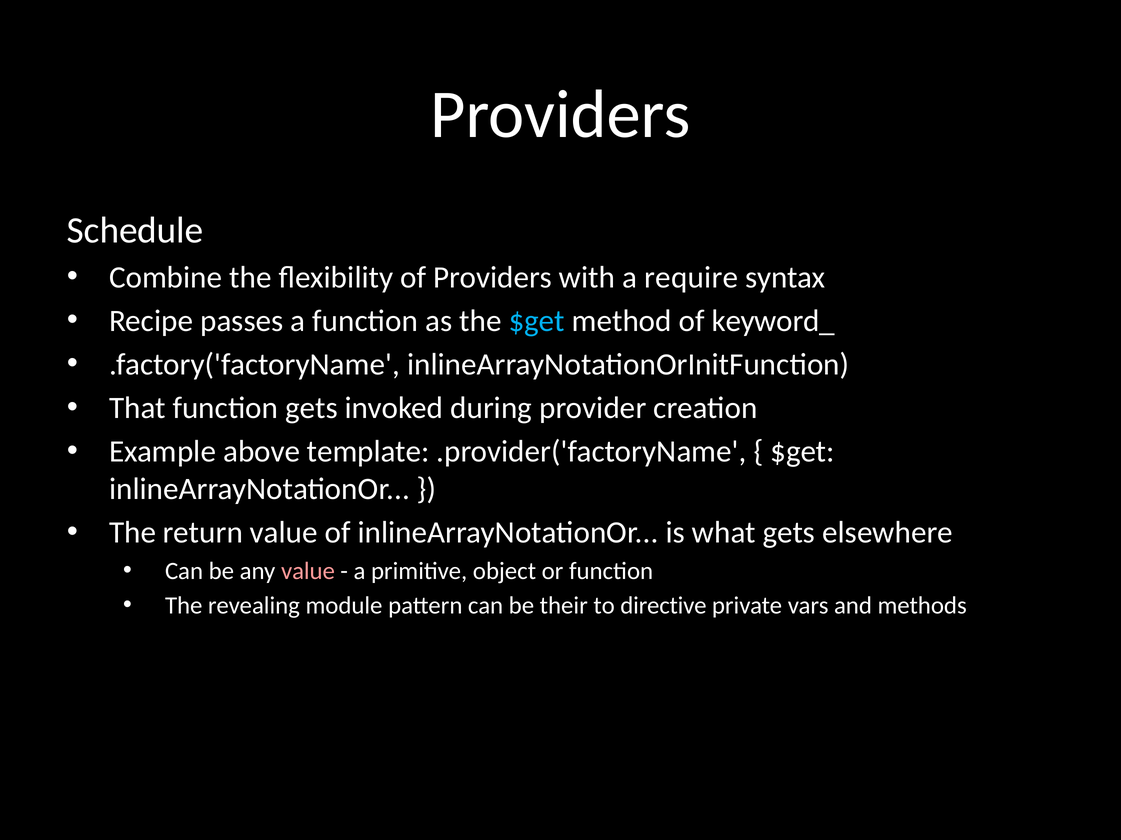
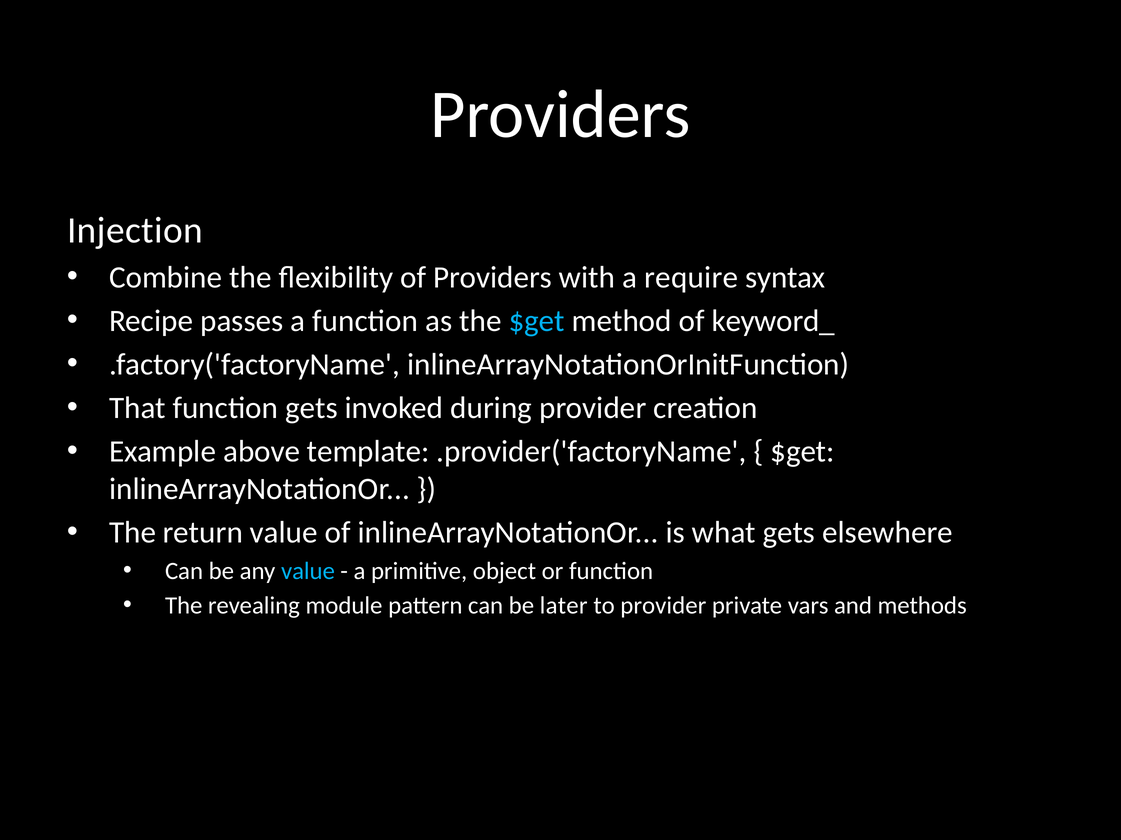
Schedule: Schedule -> Injection (135, 231)
value colour: pink -> light blue (308, 571)
their: their -> later (564, 606)
to directive: directive -> provider (663, 606)
